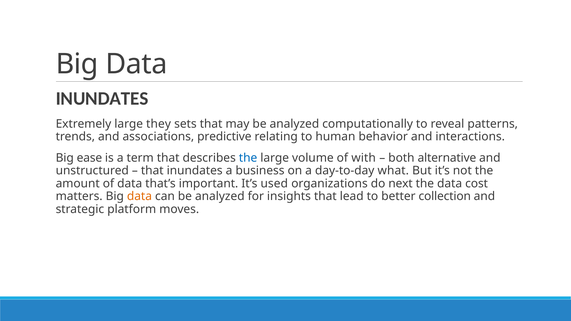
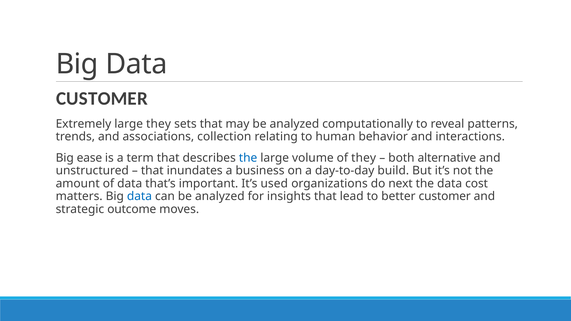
INUNDATES: INUNDATES -> CUSTOMER (102, 99)
predictive: predictive -> collection (224, 137)
of with: with -> they (364, 158)
what: what -> build (393, 171)
data colour: orange -> blue (139, 197)
better collection: collection -> customer (445, 197)
platform: platform -> outcome (132, 209)
